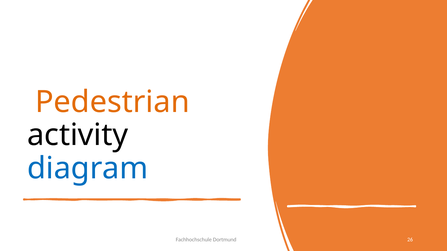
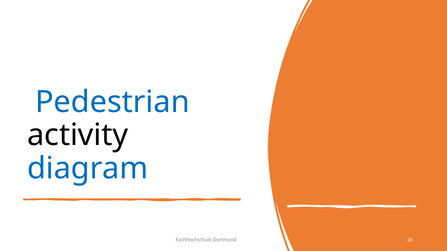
Pedestrian colour: orange -> blue (112, 102)
